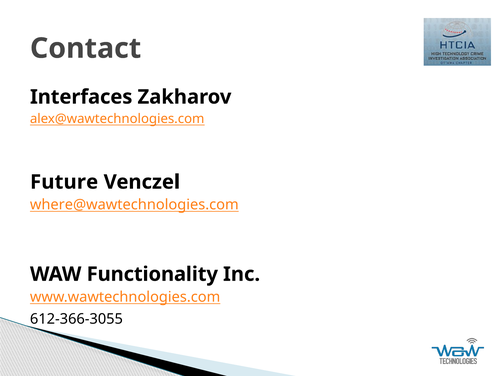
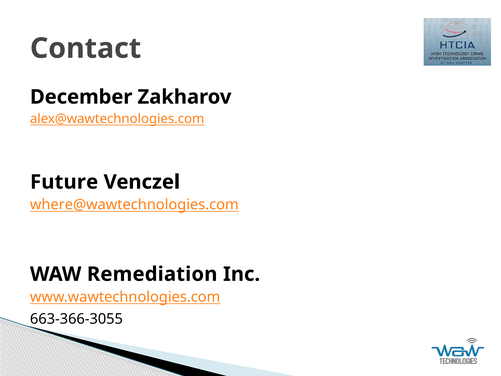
Interfaces: Interfaces -> December (81, 97)
Functionality: Functionality -> Remediation (152, 274)
612-366-3055: 612-366-3055 -> 663-366-3055 (76, 319)
